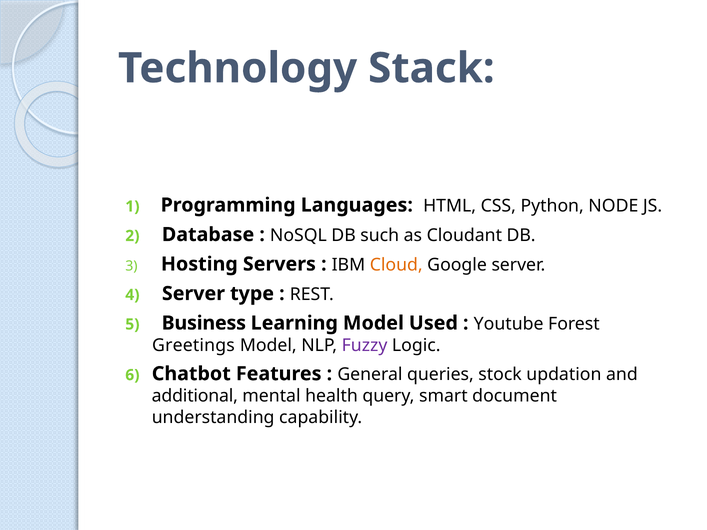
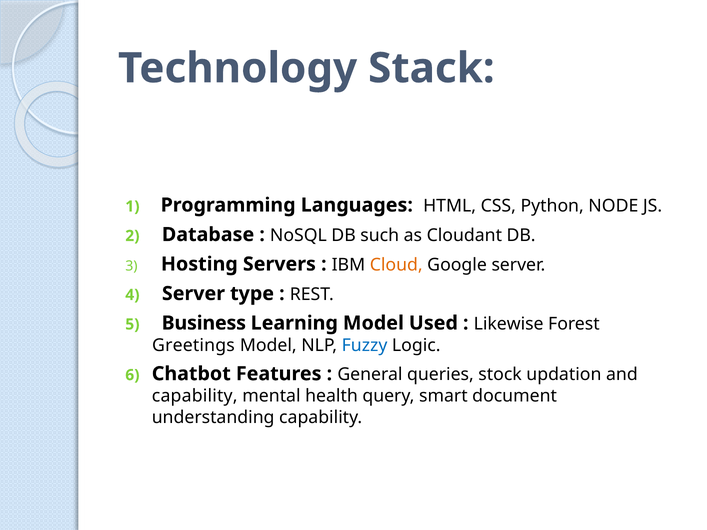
Youtube: Youtube -> Likewise (509, 324)
Fuzzy colour: purple -> blue (365, 345)
additional: additional -> capability (195, 396)
